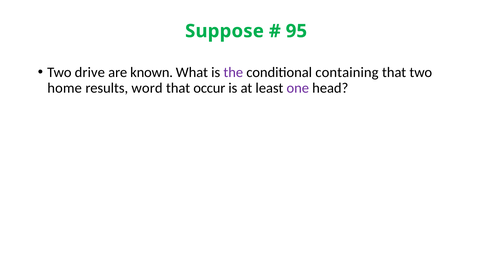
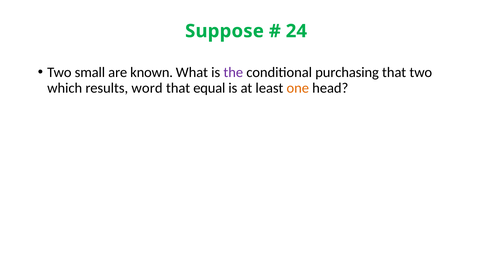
95: 95 -> 24 (296, 31)
drive: drive -> small (90, 73)
containing: containing -> purchasing (347, 73)
home: home -> which (65, 88)
occur: occur -> equal (209, 88)
one colour: purple -> orange (298, 88)
